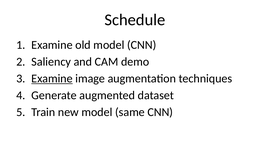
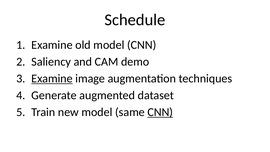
CNN underline: none -> present (160, 112)
